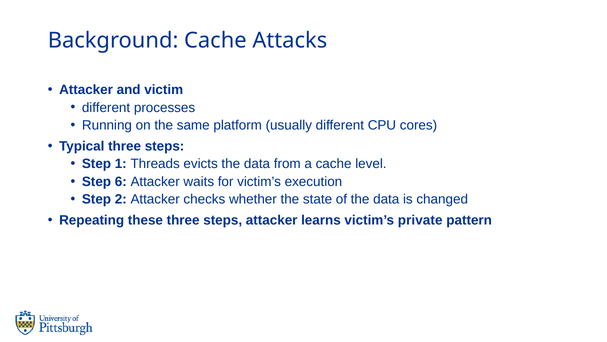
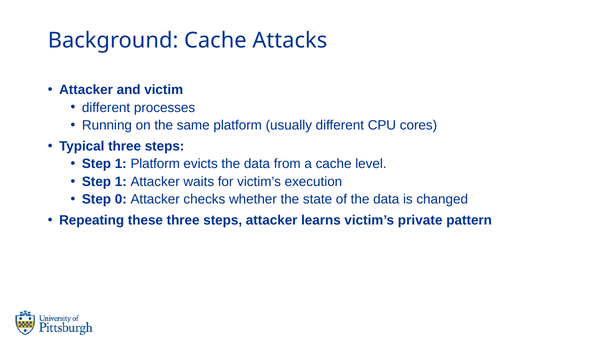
1 Threads: Threads -> Platform (155, 164)
6: 6 -> 1 (121, 181)
2: 2 -> 0 (121, 199)
